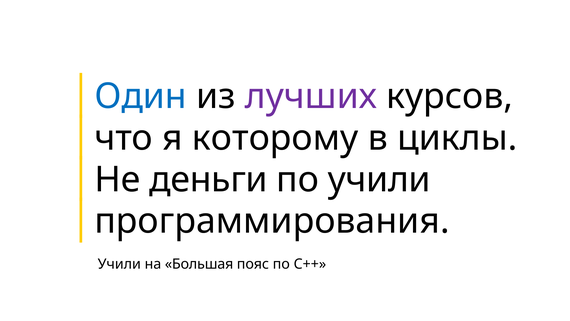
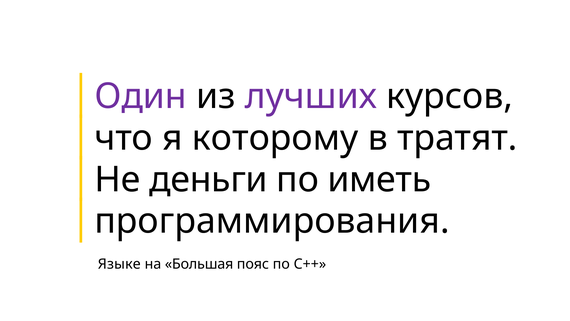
Один colour: blue -> purple (141, 96)
циклы: циклы -> тратят (457, 138)
по учили: учили -> иметь (379, 179)
Учили: Учили -> Языке (119, 264)
